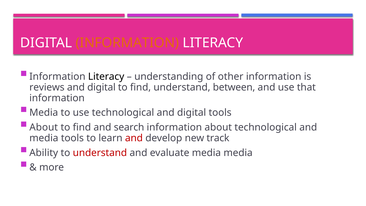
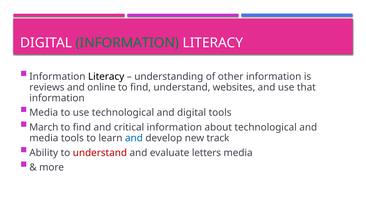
INFORMATION colour: orange -> green (127, 43)
digital: digital -> online (101, 87)
between: between -> websites (234, 87)
About: About -> March (44, 127)
search: search -> critical (129, 127)
and colour: red -> blue (134, 138)
evaluate media: media -> letters (206, 153)
